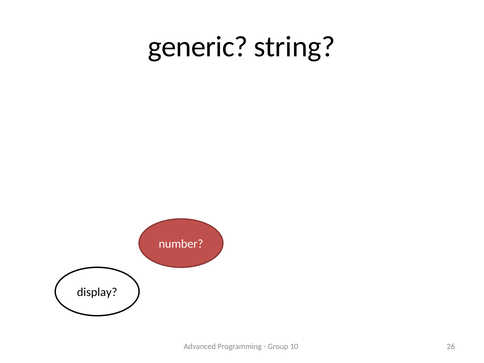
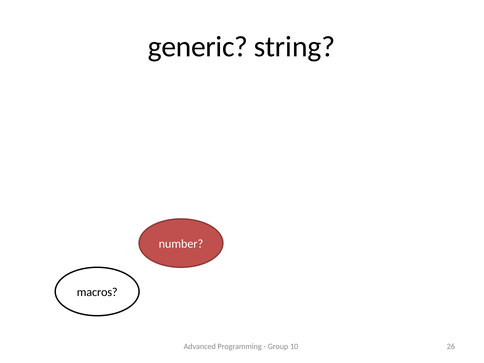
display: display -> macros (97, 292)
